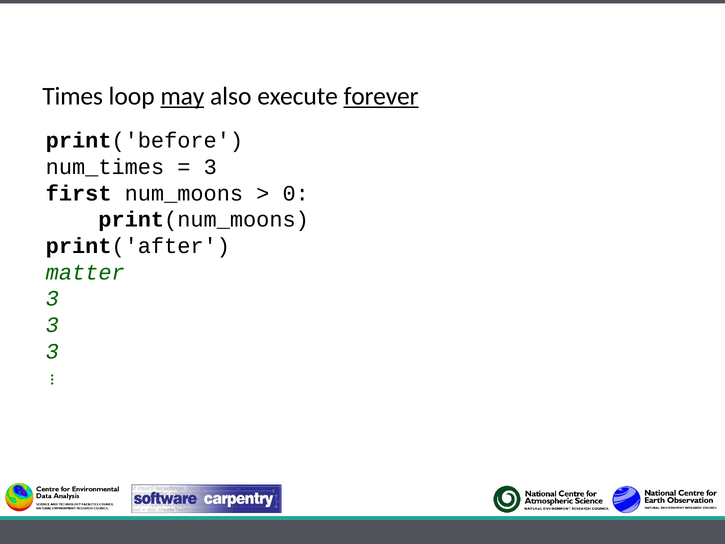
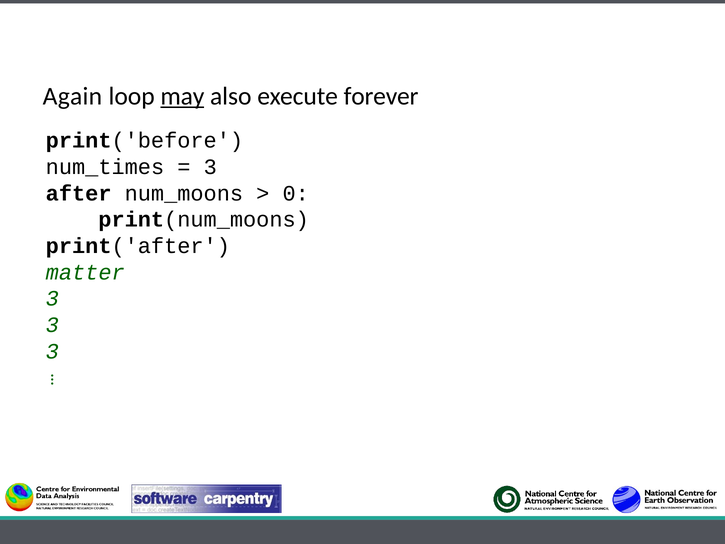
Times: Times -> Again (72, 96)
forever underline: present -> none (381, 96)
first: first -> after (79, 193)
